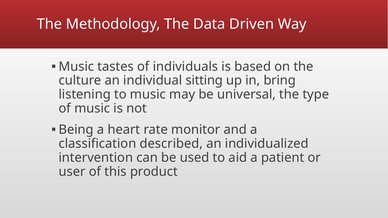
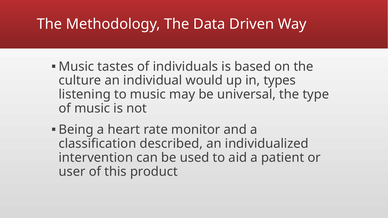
sitting: sitting -> would (204, 81)
bring: bring -> types (280, 81)
